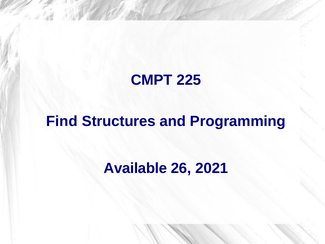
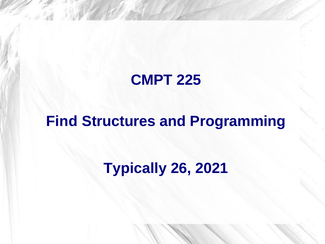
Available: Available -> Typically (135, 168)
